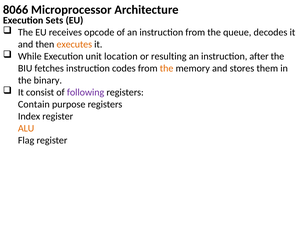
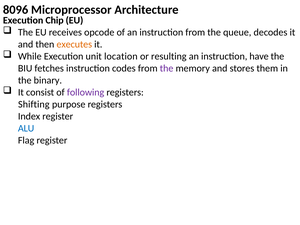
8066: 8066 -> 8096 (16, 10)
Sets: Sets -> Chip (55, 20)
after: after -> have (259, 56)
the colour: orange -> purple (167, 68)
Contain: Contain -> Shifting (34, 104)
ALU colour: orange -> blue (26, 128)
